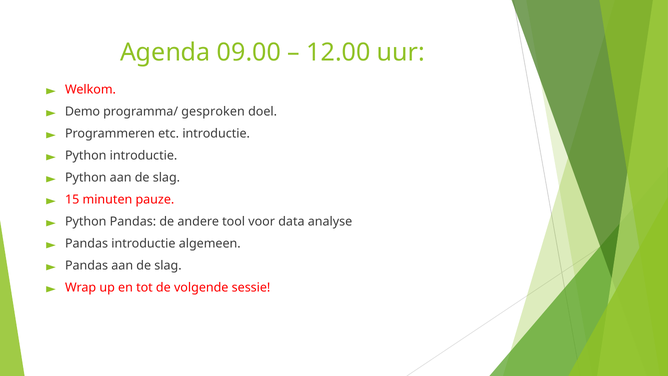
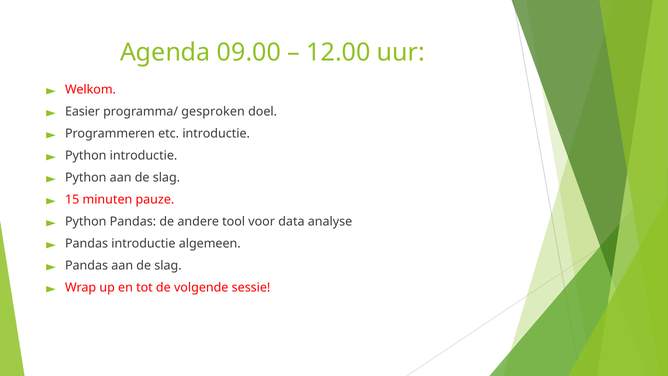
Demo: Demo -> Easier (82, 112)
